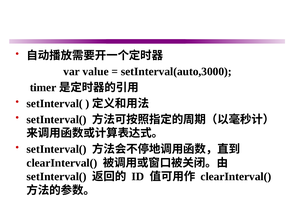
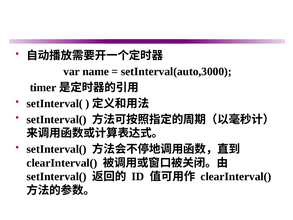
value: value -> name (96, 71)
